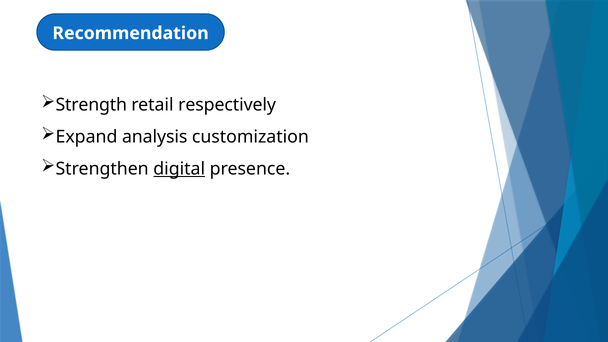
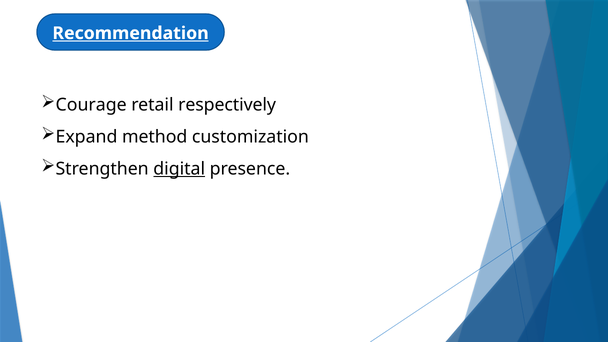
Recommendation underline: none -> present (131, 33)
Strength: Strength -> Courage (91, 105)
analysis: analysis -> method (155, 137)
